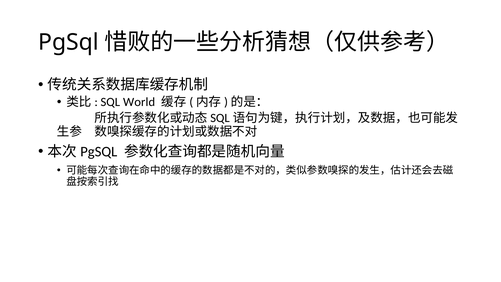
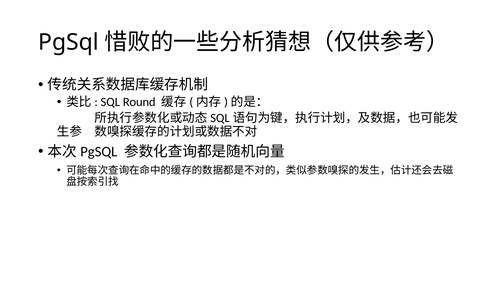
World: World -> Round (139, 102)
